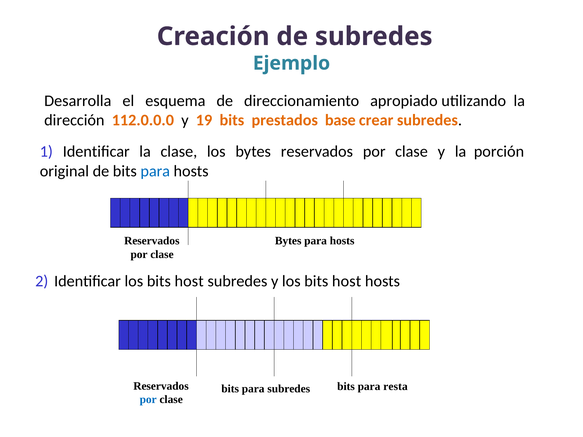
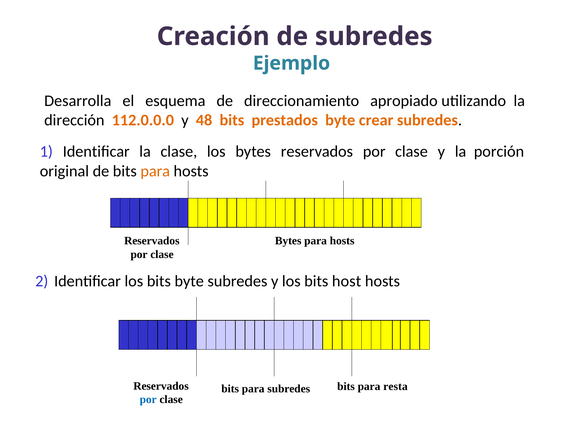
19: 19 -> 48 (204, 120)
prestados base: base -> byte (340, 120)
para colour: blue -> orange (155, 171)
Identificar los bits host: host -> byte (189, 281)
